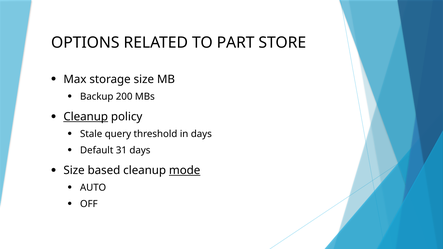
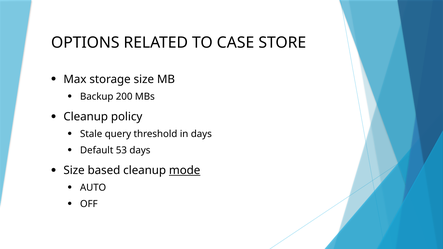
PART: PART -> CASE (236, 43)
Cleanup underline: present -> none (86, 117)
31: 31 -> 53 (121, 150)
